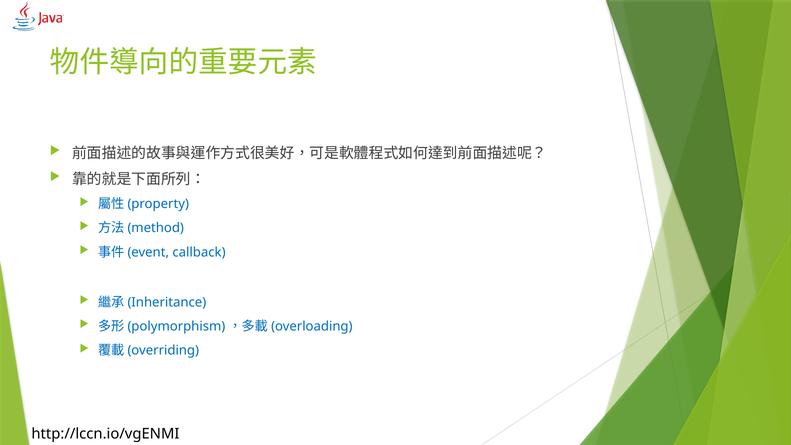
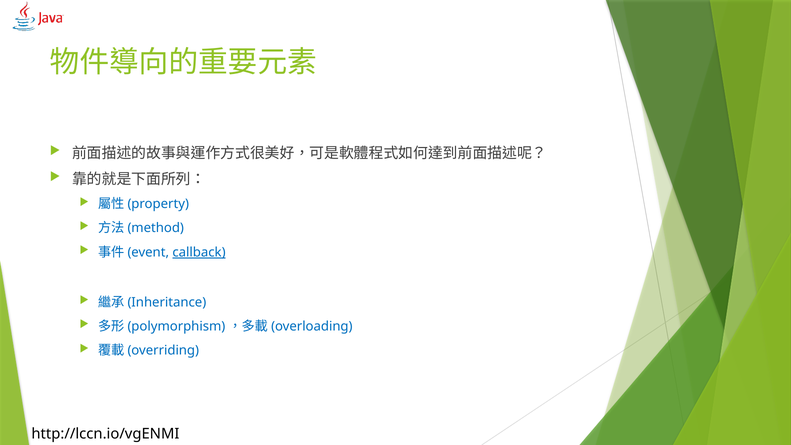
callback underline: none -> present (199, 252)
